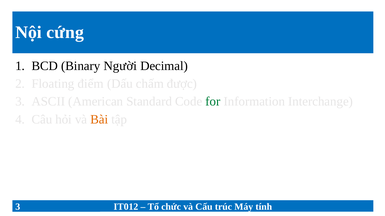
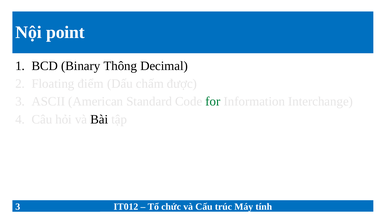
cứng: cứng -> point (65, 32)
Người: Người -> Thông (120, 66)
Bài colour: orange -> black (99, 120)
